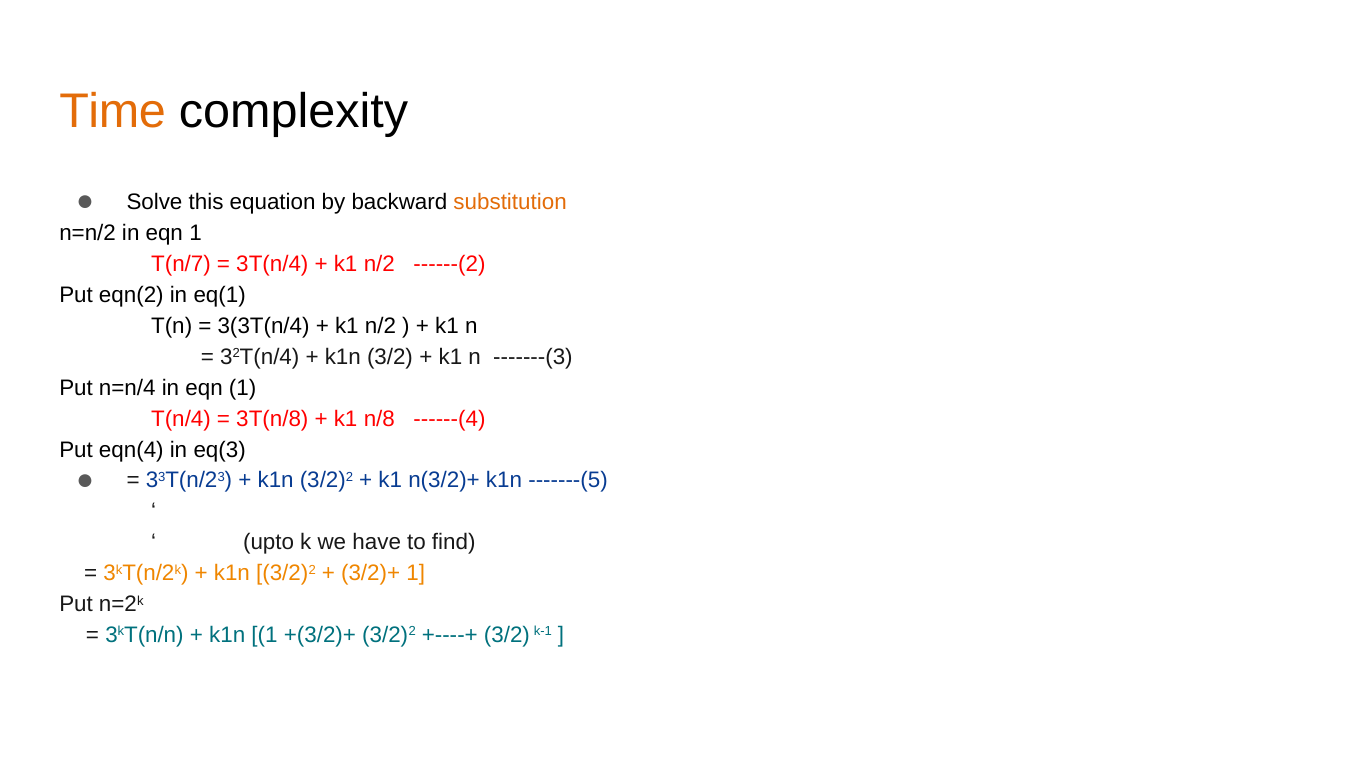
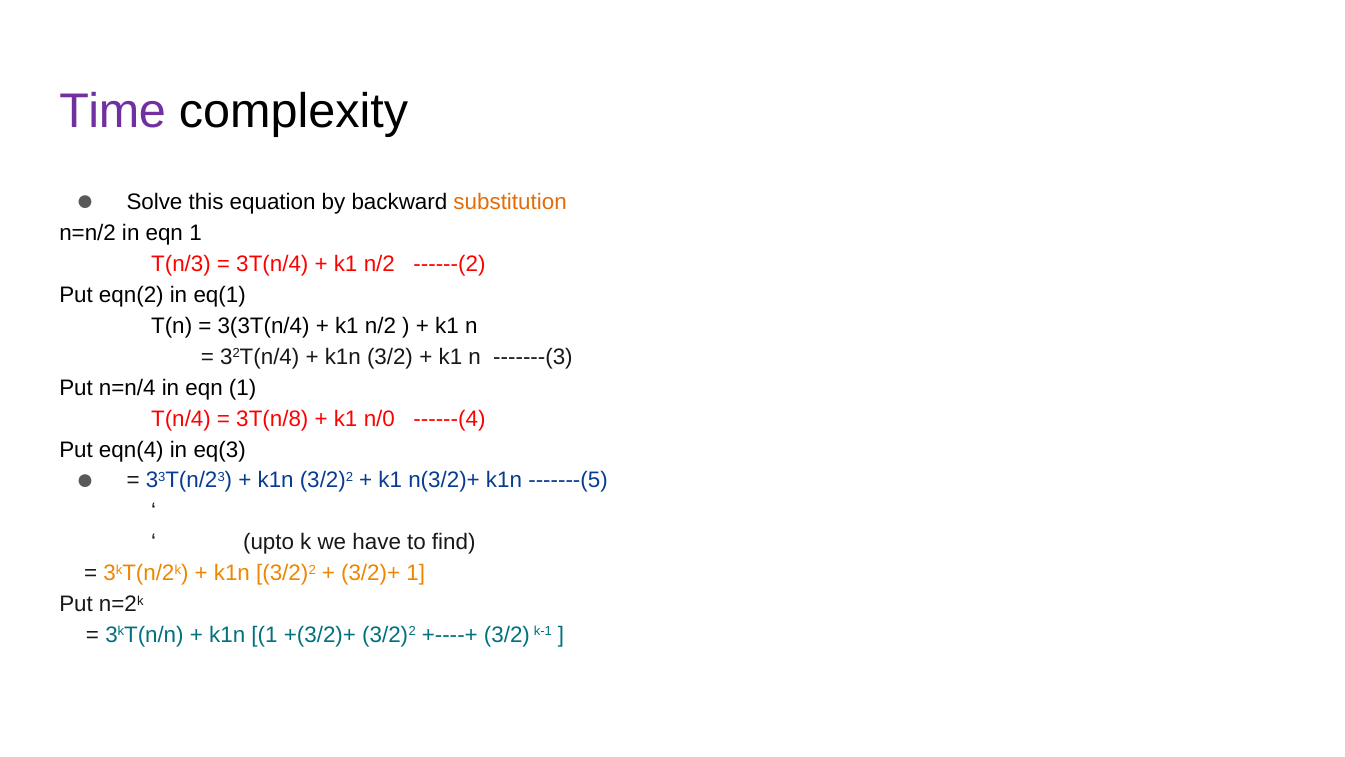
Time colour: orange -> purple (113, 111)
T(n/7: T(n/7 -> T(n/3 (181, 264)
n/8: n/8 -> n/0 (379, 418)
